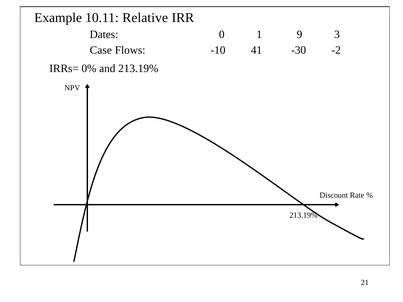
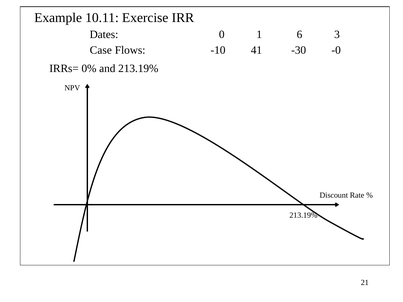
Relative: Relative -> Exercise (145, 18)
9: 9 -> 6 (300, 35)
-2: -2 -> -0 (336, 50)
